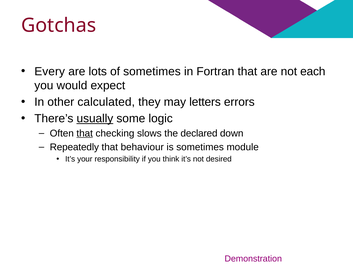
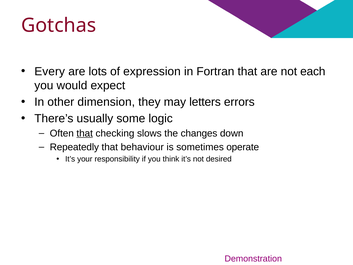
of sometimes: sometimes -> expression (152, 71)
calculated: calculated -> dimension (106, 102)
usually underline: present -> none (95, 118)
declared: declared -> changes (199, 133)
module: module -> operate (243, 147)
